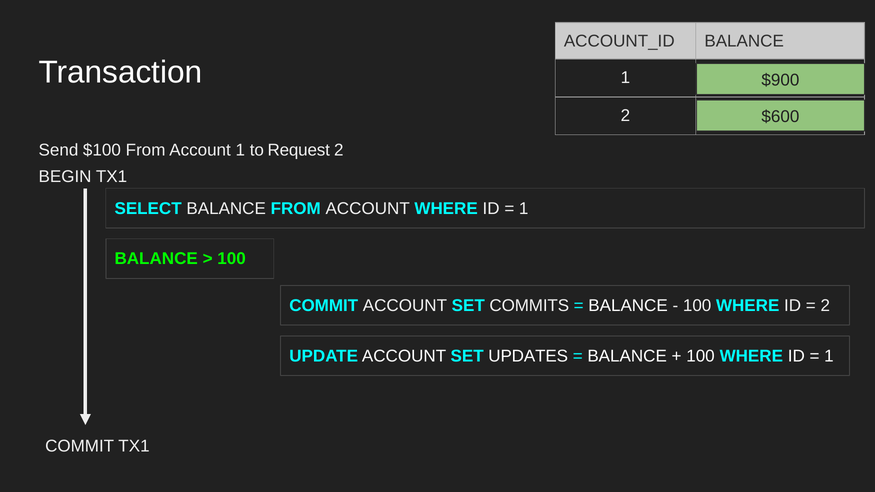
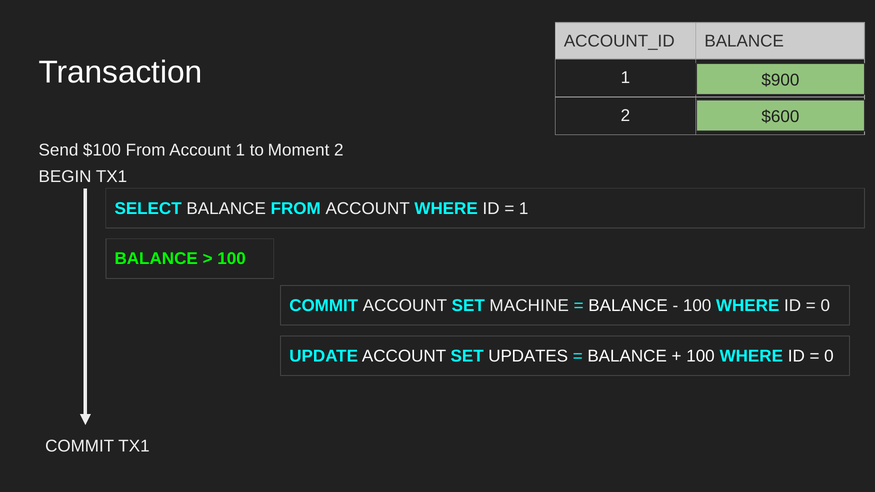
Request: Request -> Moment (299, 150)
COMMITS: COMMITS -> MACHINE (529, 306)
2: 2 -> 0 (825, 306)
1: 1 -> 0 (829, 356)
